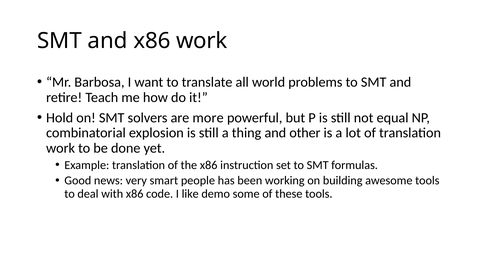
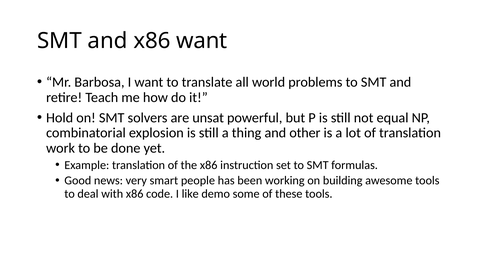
x86 work: work -> want (202, 41)
more: more -> unsat (208, 118)
